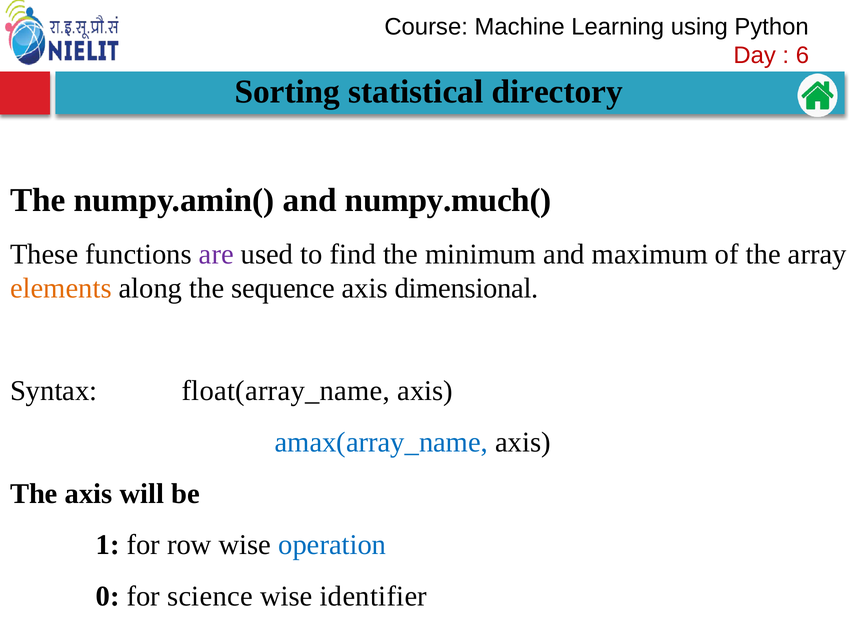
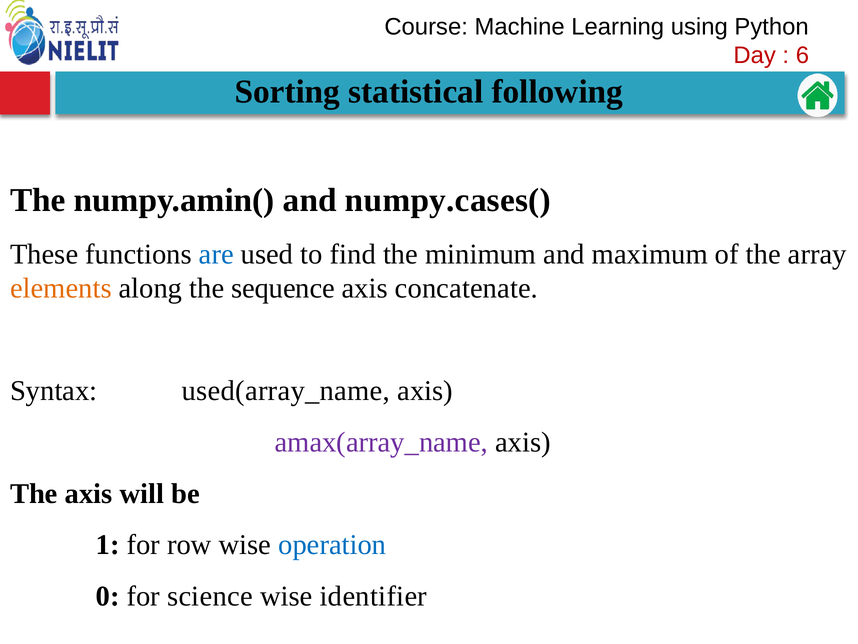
directory: directory -> following (557, 92)
numpy.much(: numpy.much( -> numpy.cases( (448, 200)
are colour: purple -> blue (216, 254)
dimensional: dimensional -> concatenate (466, 288)
float(array_name: float(array_name -> used(array_name (286, 391)
amax(array_name colour: blue -> purple (381, 442)
